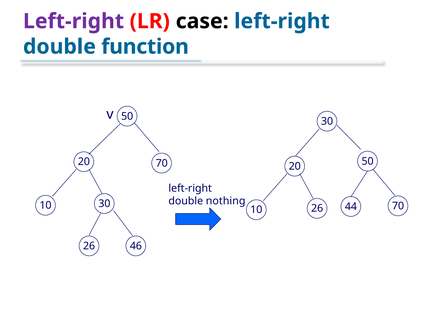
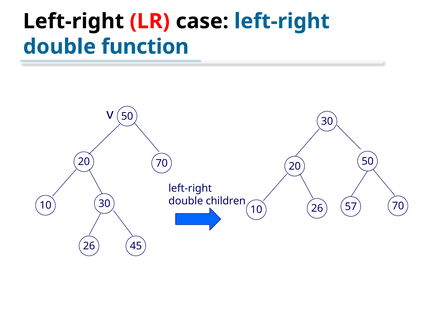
Left-right colour: purple -> black (74, 21)
nothing: nothing -> children (226, 201)
44: 44 -> 57 (351, 206)
46: 46 -> 45 (136, 245)
